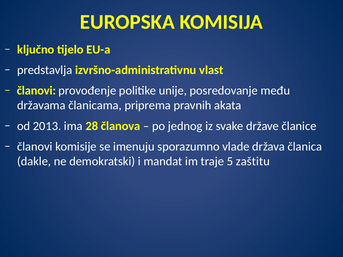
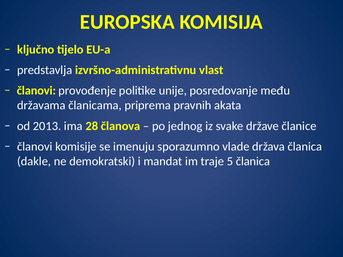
5 zaštitu: zaštitu -> članica (253, 161)
